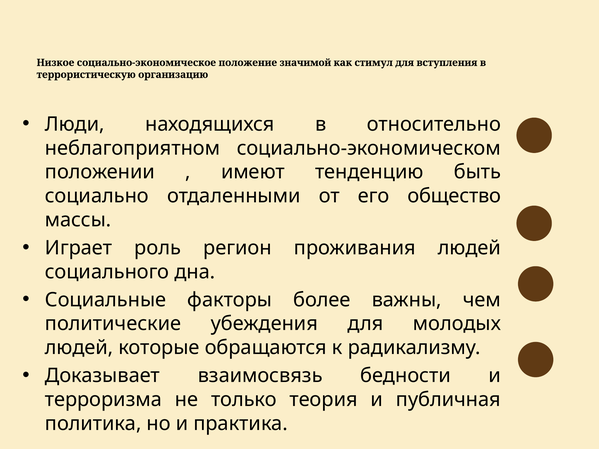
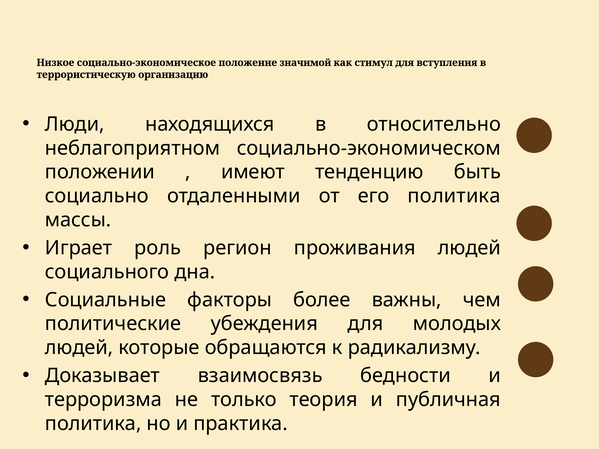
его общество: общество -> политика (454, 196)
